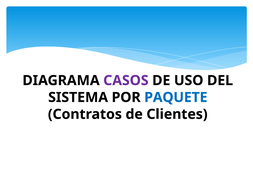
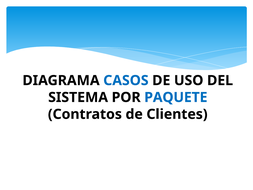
CASOS colour: purple -> blue (126, 80)
